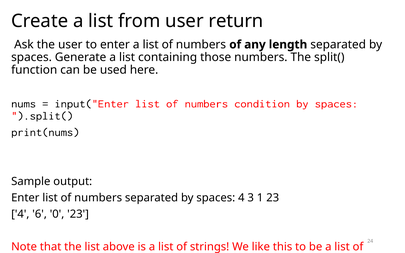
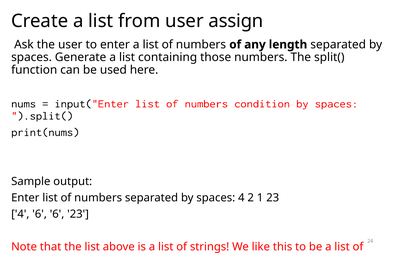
return: return -> assign (236, 21)
3: 3 -> 2 (251, 198)
6 0: 0 -> 6 (57, 214)
